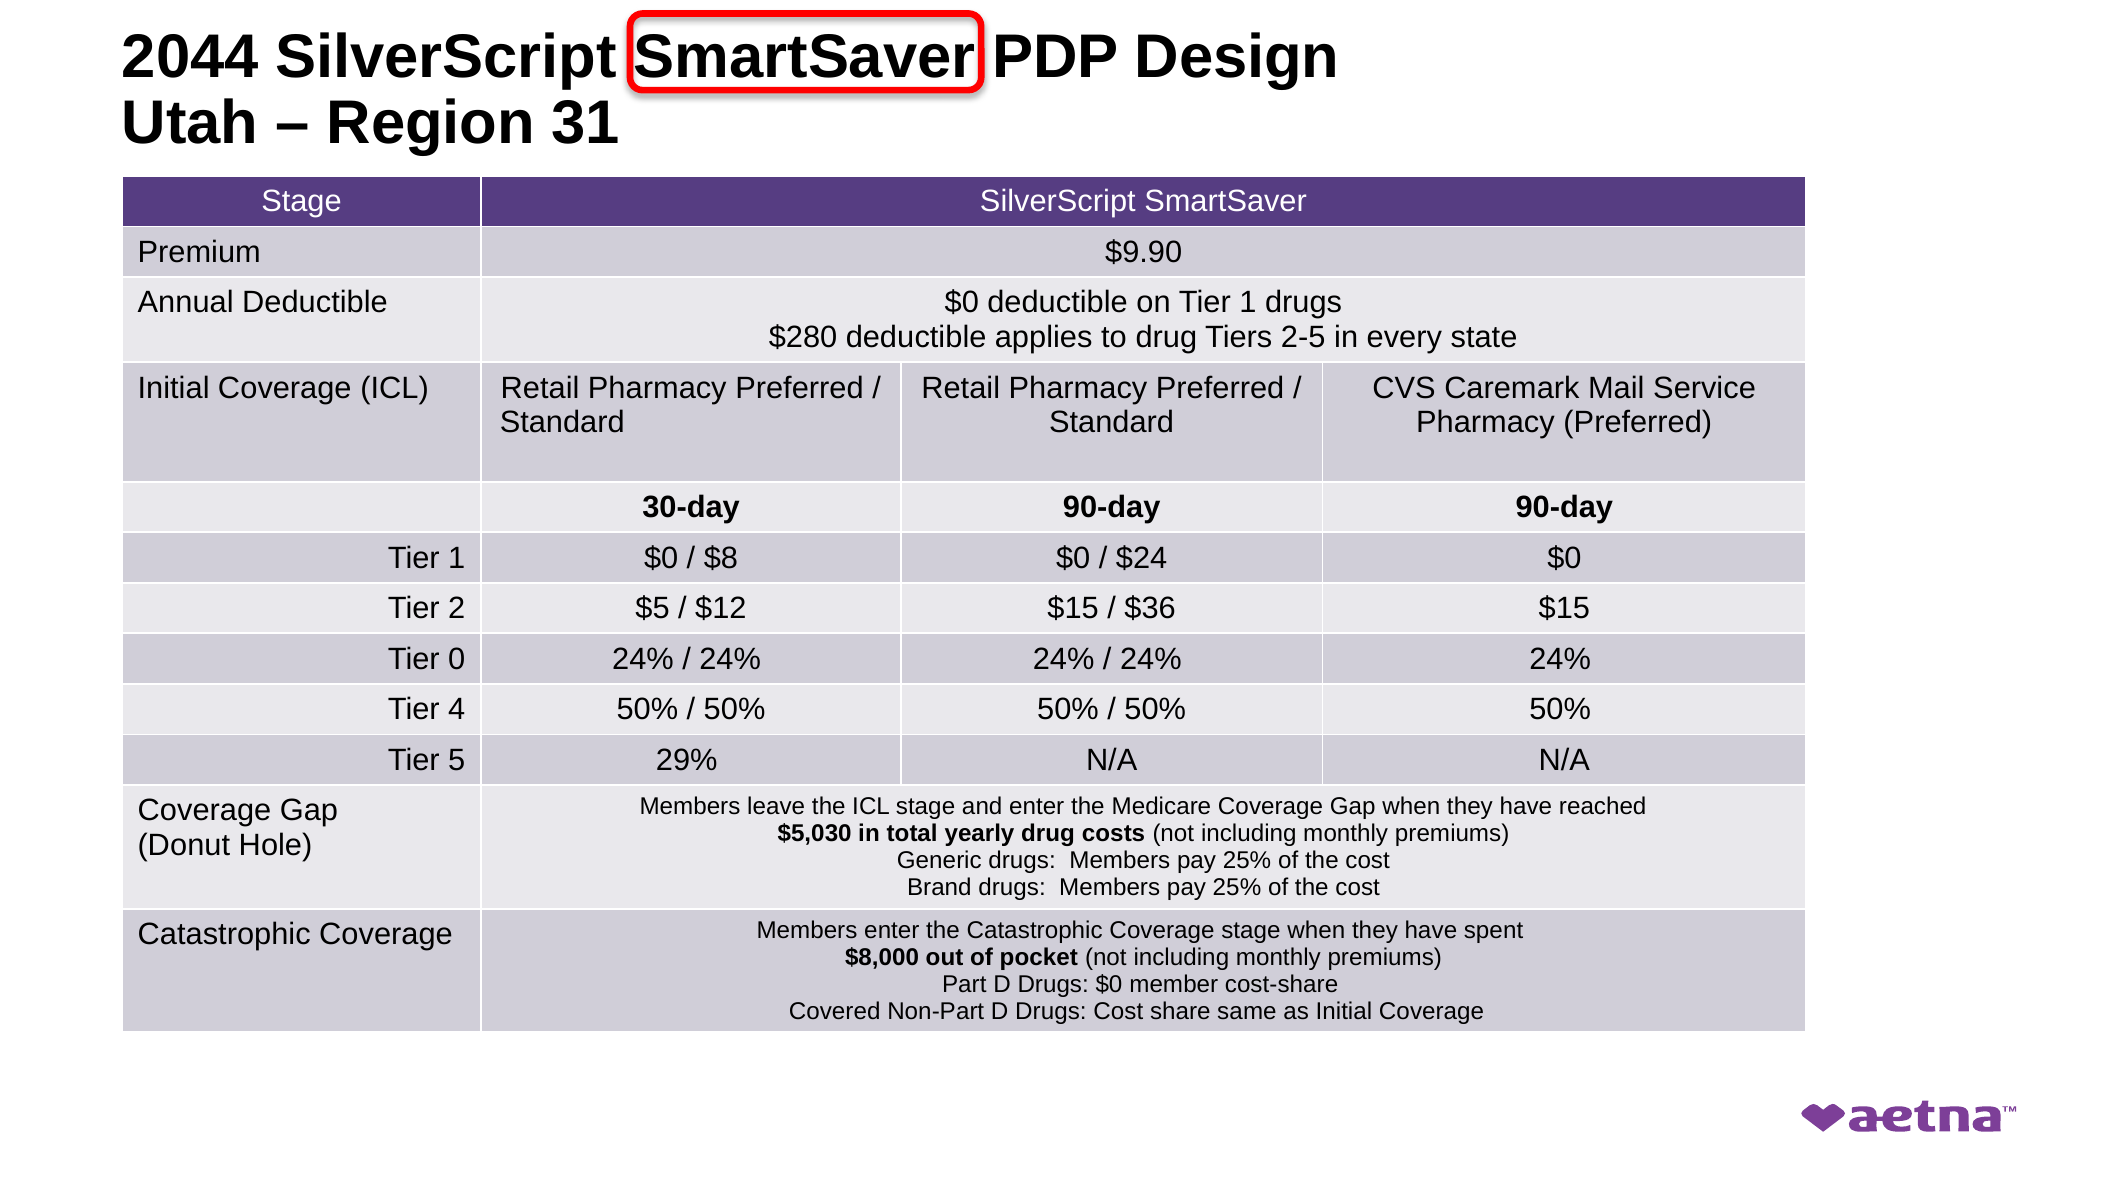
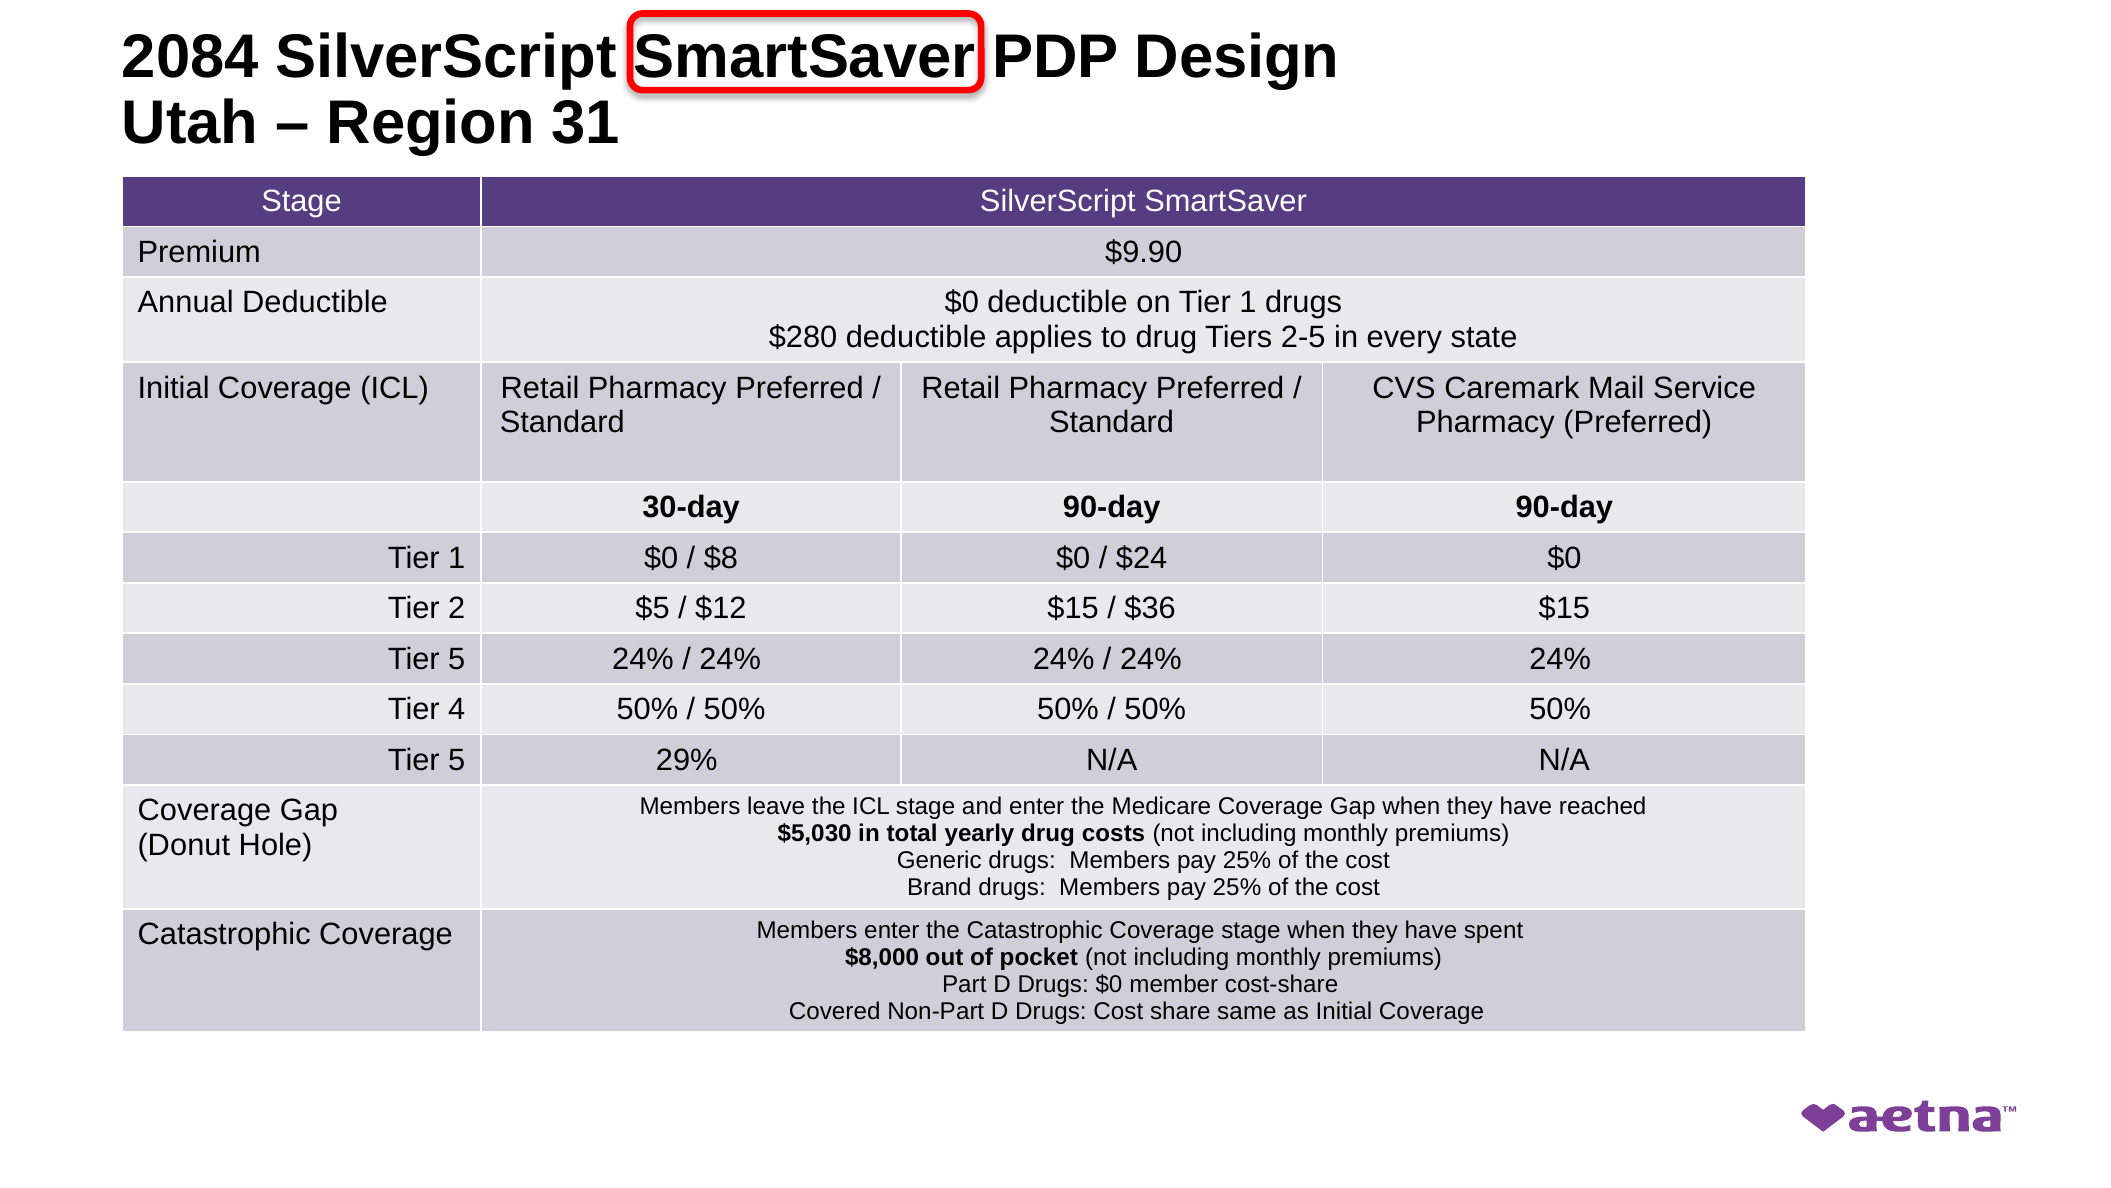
2044: 2044 -> 2084 (190, 57)
0: 0 -> 5 (457, 659)
